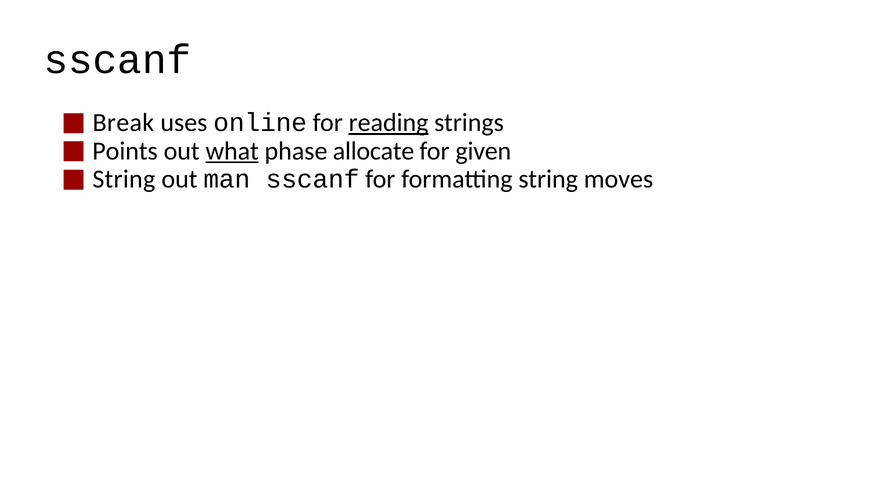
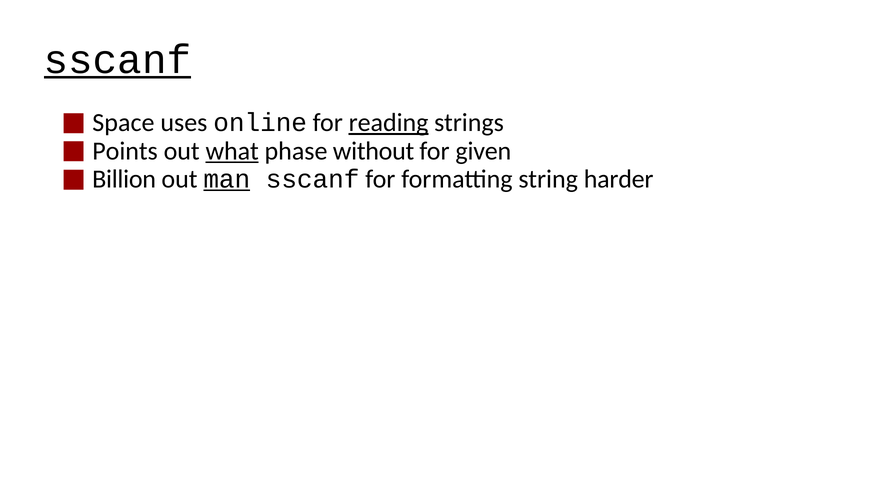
sscanf underline: none -> present (117, 60)
Break: Break -> Space (123, 123)
allocate: allocate -> without (374, 151)
String: String -> Billion (124, 179)
man underline: none -> present (227, 179)
moves: moves -> harder (619, 179)
